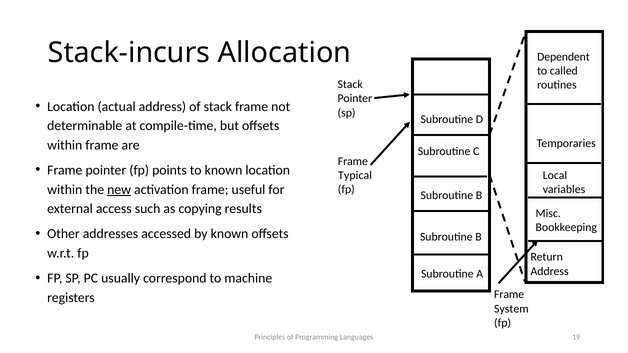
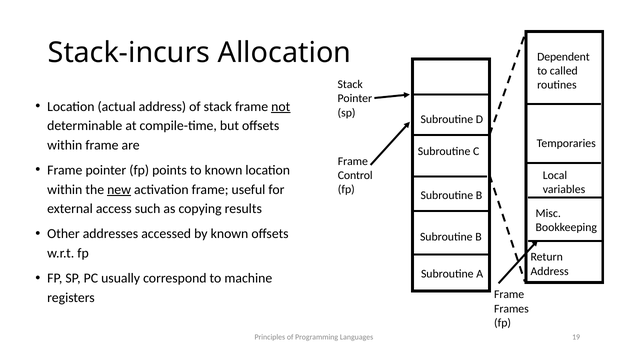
not underline: none -> present (281, 107)
Typical: Typical -> Control (355, 175)
System: System -> Frames (511, 309)
